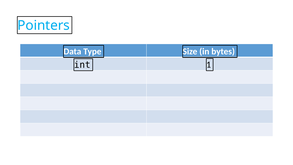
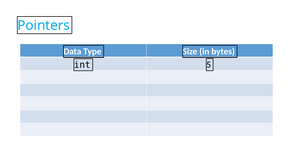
1: 1 -> 5 (209, 65)
